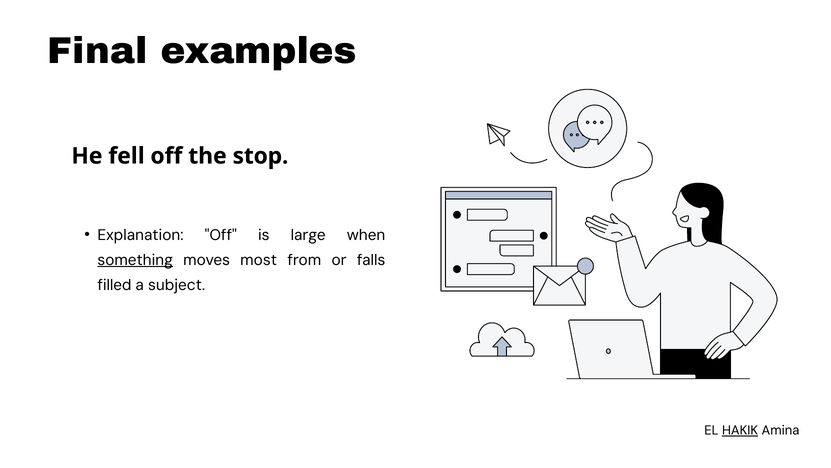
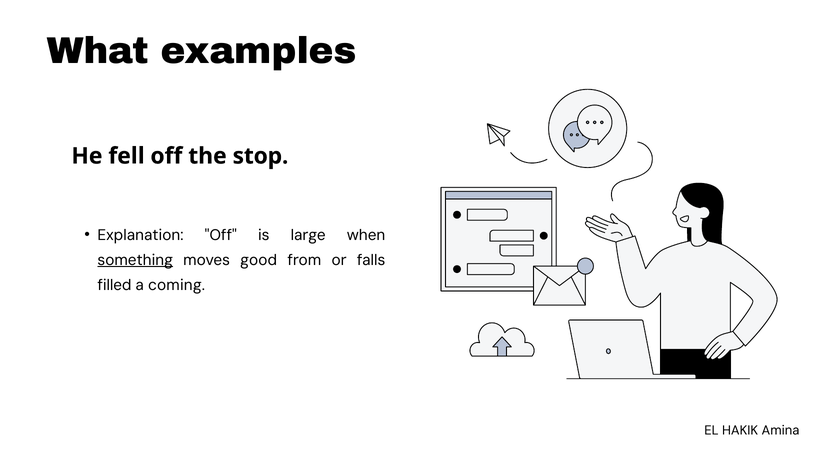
Final: Final -> What (98, 51)
most: most -> good (259, 260)
subject: subject -> coming (177, 285)
HAKIK underline: present -> none (740, 430)
